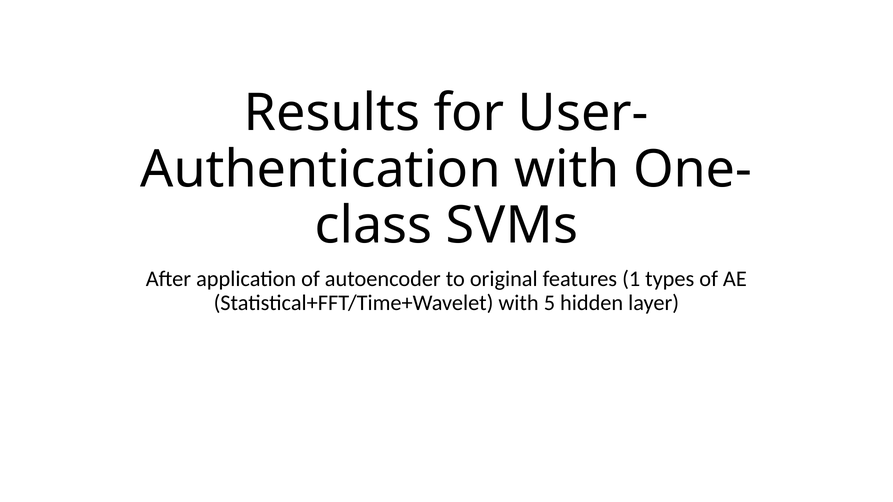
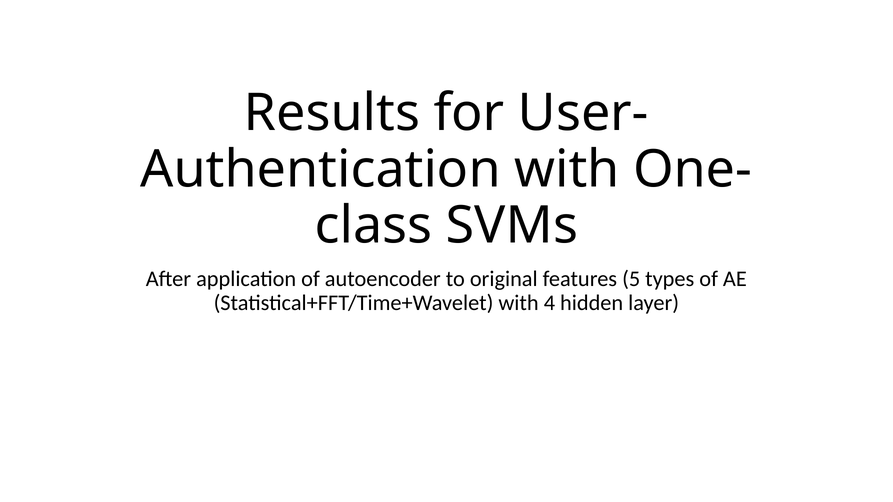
1: 1 -> 5 (631, 279)
5: 5 -> 4 (549, 303)
